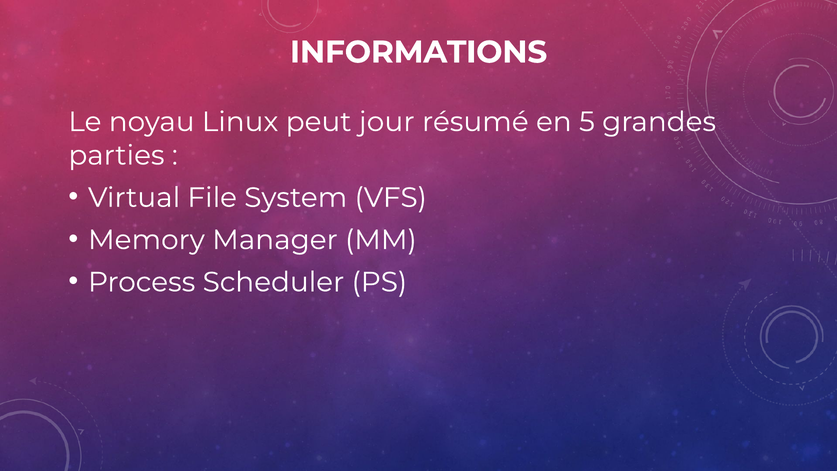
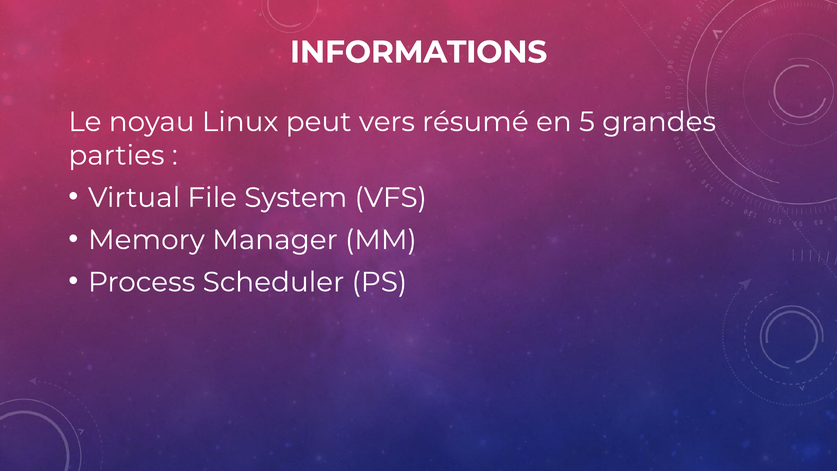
jour: jour -> vers (387, 122)
